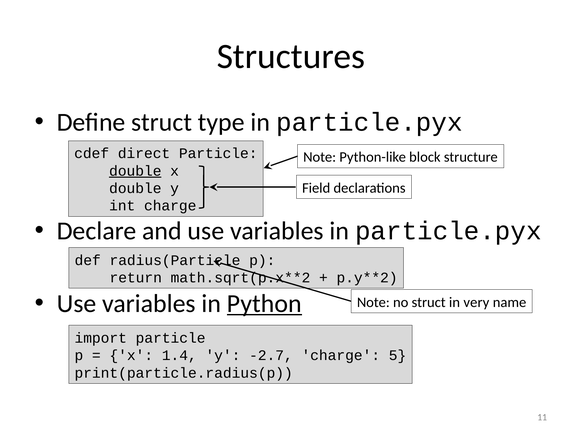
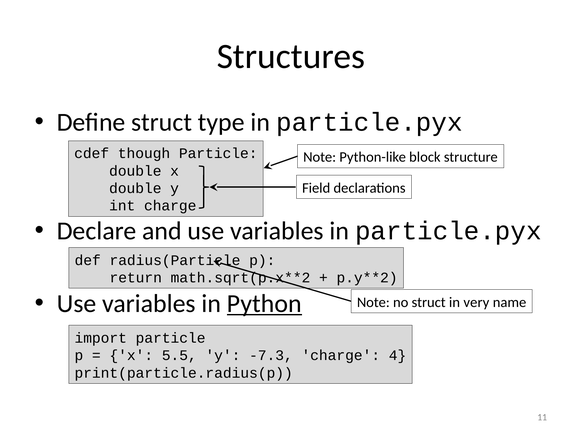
direct: direct -> though (144, 153)
double underline: present -> none (135, 171)
1.4: 1.4 -> 5.5 (179, 355)
-2.7: -2.7 -> -7.3 (271, 355)
5: 5 -> 4 (398, 355)
